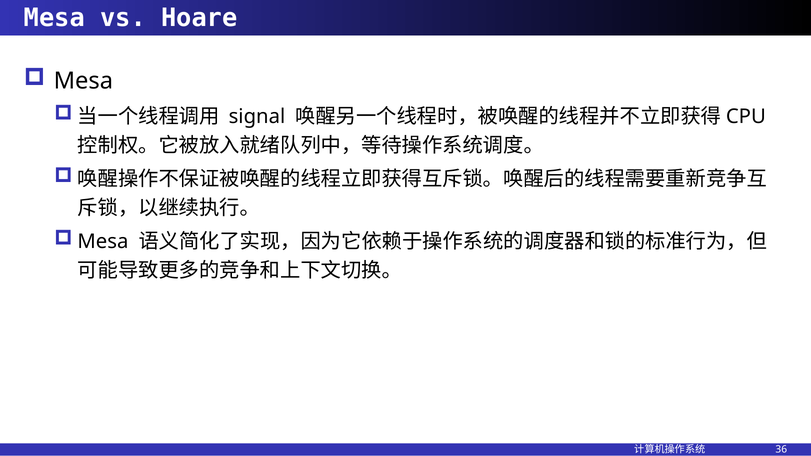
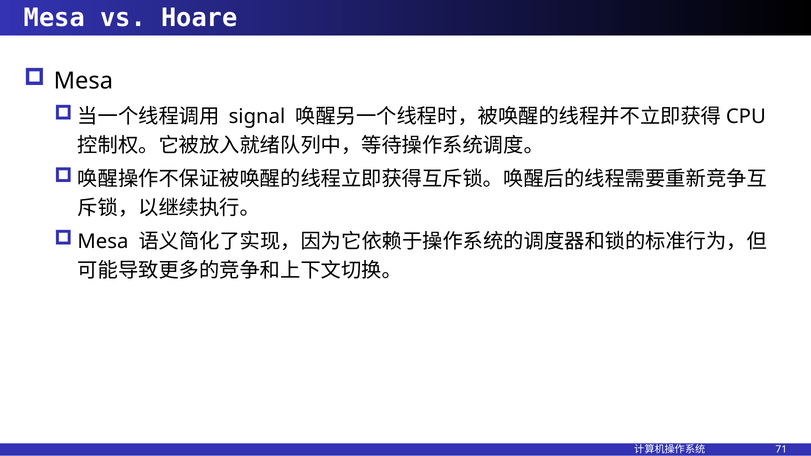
36: 36 -> 71 (781, 450)
